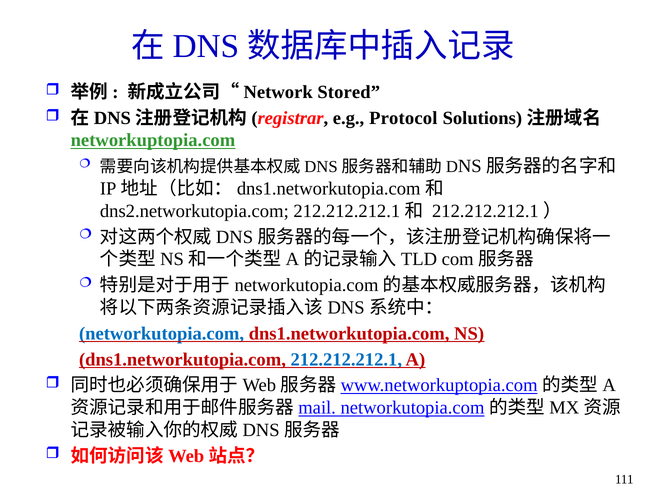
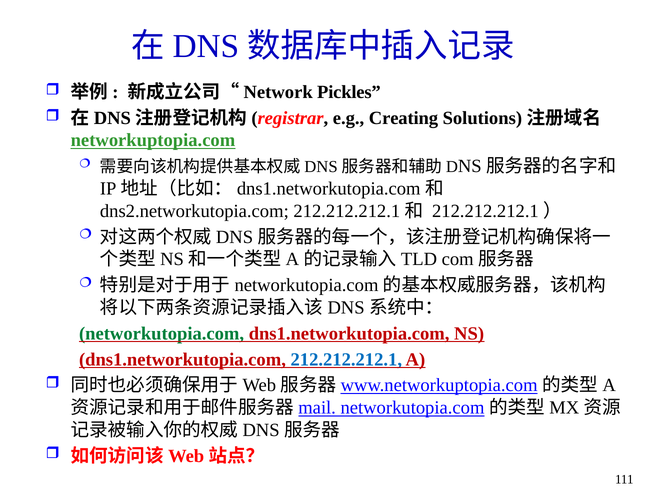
Stored: Stored -> Pickles (349, 92)
Protocol: Protocol -> Creating (403, 118)
networkutopia.com colour: blue -> green (162, 333)
